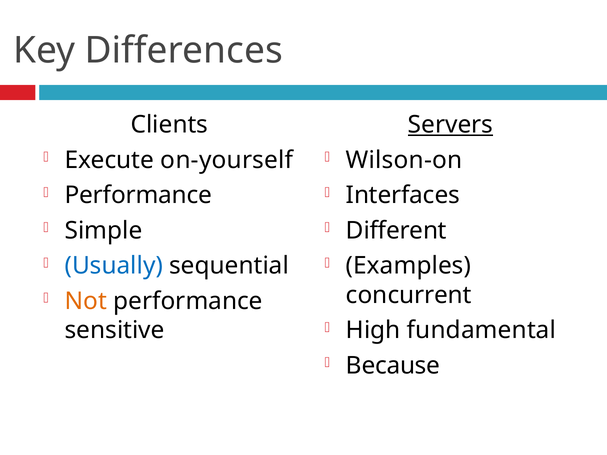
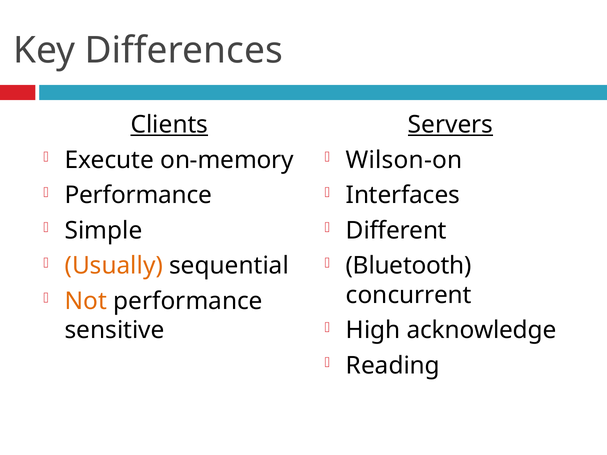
Clients underline: none -> present (169, 125)
on-yourself: on-yourself -> on-memory (227, 160)
Usually colour: blue -> orange (114, 266)
Examples: Examples -> Bluetooth (409, 266)
fundamental: fundamental -> acknowledge (482, 331)
Because: Because -> Reading (393, 366)
